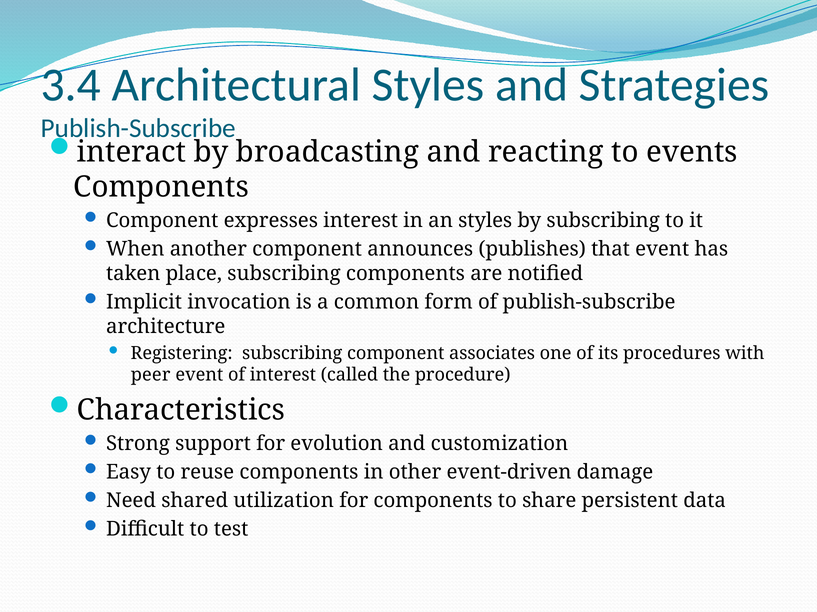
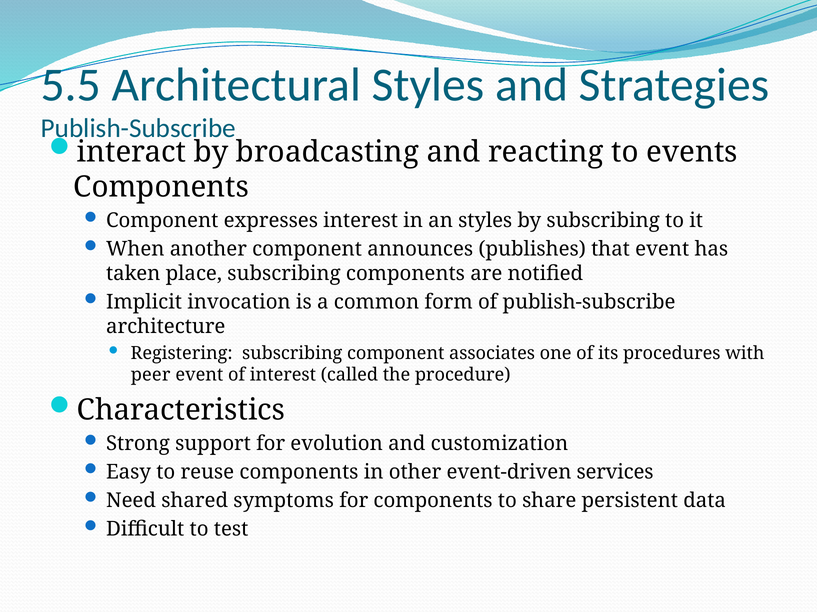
3.4: 3.4 -> 5.5 (71, 85)
damage: damage -> services (615, 473)
utilization: utilization -> symptoms (284, 501)
